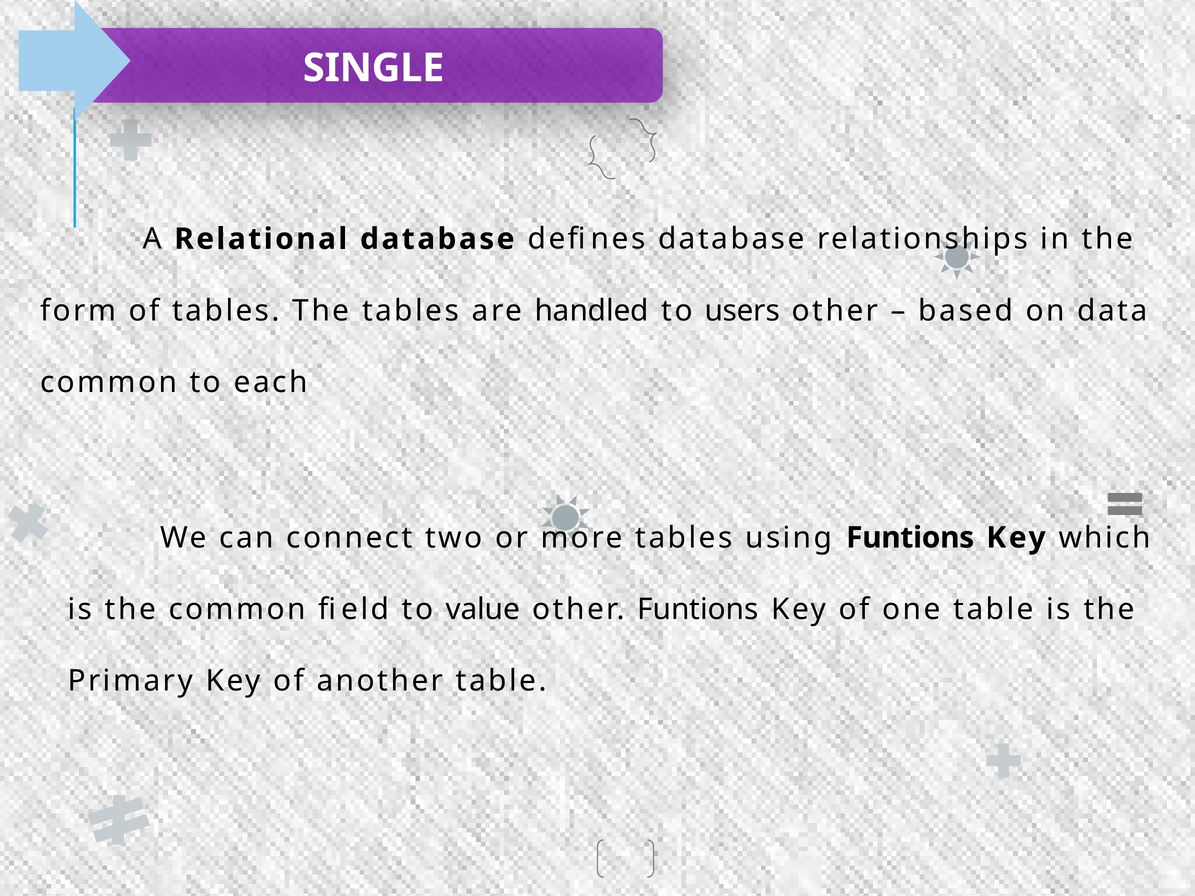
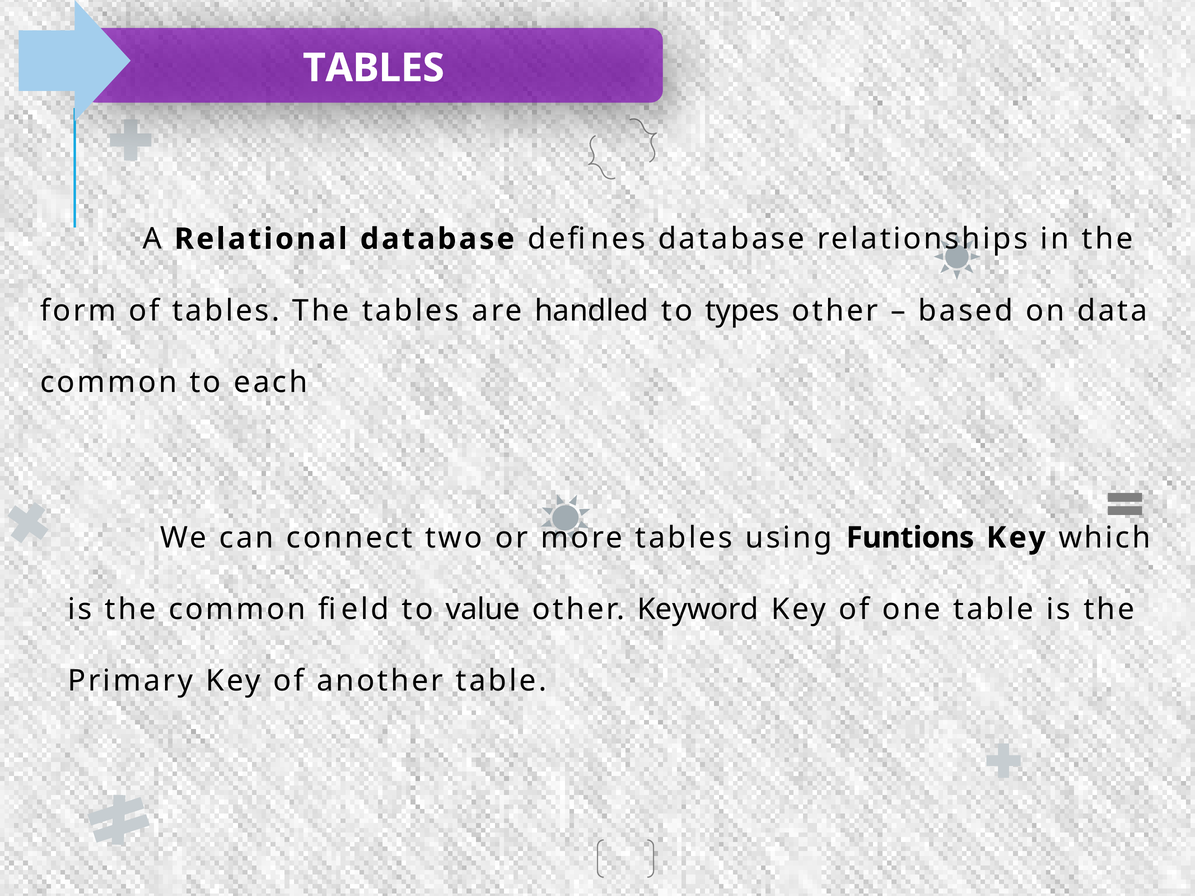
SINGLE: SINGLE -> TABLES (374, 68)
users: users -> types (742, 311)
other Funtions: Funtions -> Keyword (698, 610)
